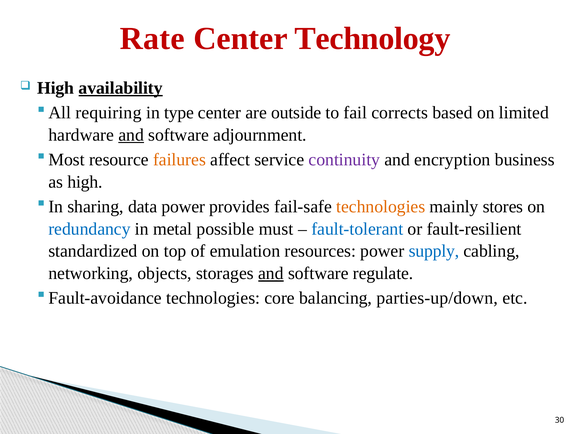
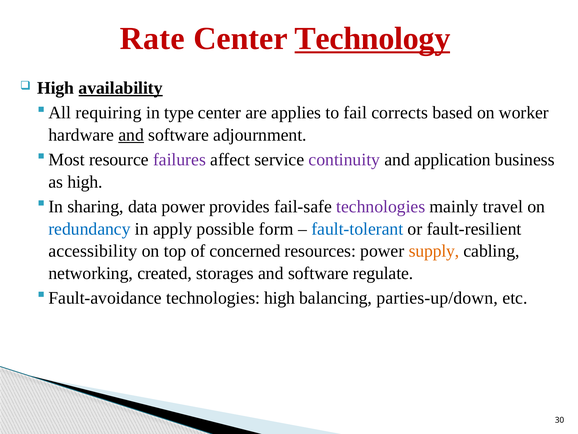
Technology underline: none -> present (372, 38)
outside: outside -> applies (296, 113)
limited: limited -> worker (524, 113)
failures colour: orange -> purple (179, 159)
encryption: encryption -> application (452, 159)
technologies colour: orange -> purple (381, 206)
stores: stores -> travel (503, 206)
metal: metal -> apply (173, 229)
must: must -> form (276, 229)
standardized: standardized -> accessibility (93, 251)
emulation: emulation -> concerned (245, 251)
supply colour: blue -> orange (434, 251)
objects: objects -> created (165, 273)
and underline: present -> none (271, 273)
technologies core: core -> high (280, 298)
